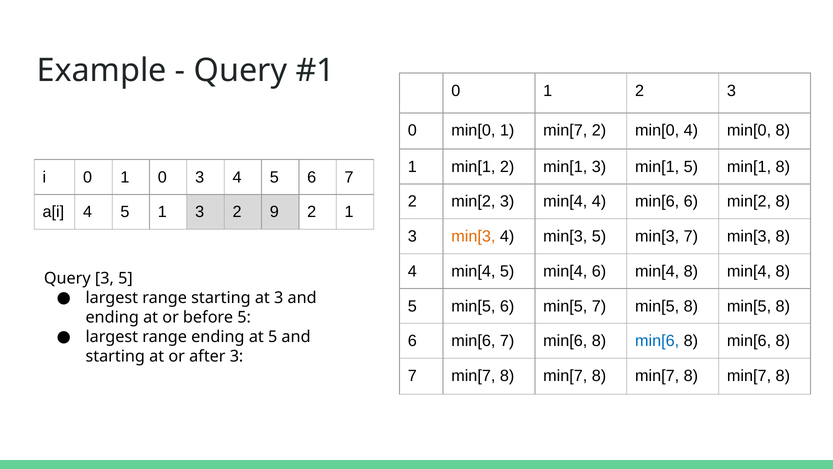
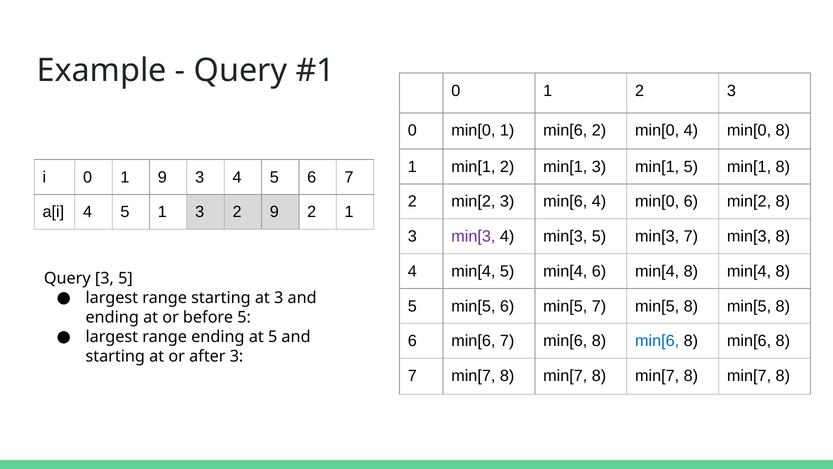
1 min[7: min[7 -> min[6 (565, 131)
1 0: 0 -> 9 (162, 177)
3 min[4: min[4 -> min[6 (565, 201)
min[6: min[6 -> min[0 (657, 201)
min[3 colour: orange -> purple (473, 236)
